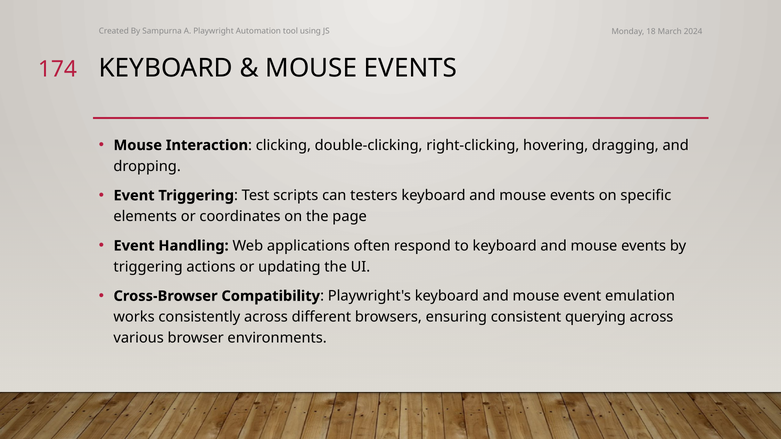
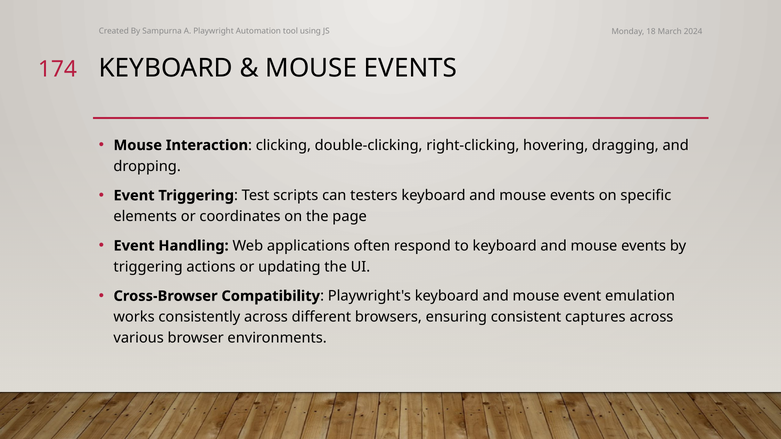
querying: querying -> captures (595, 317)
